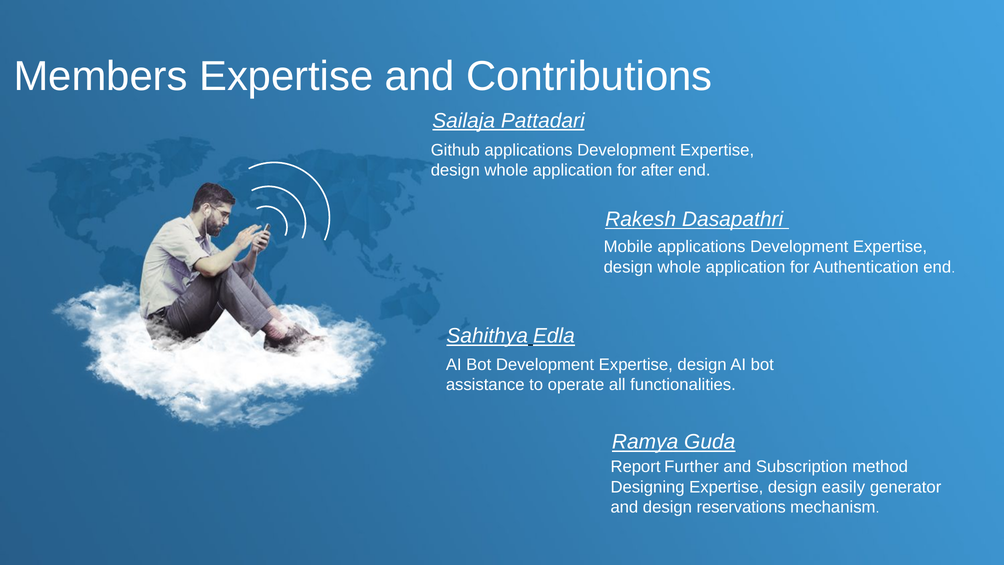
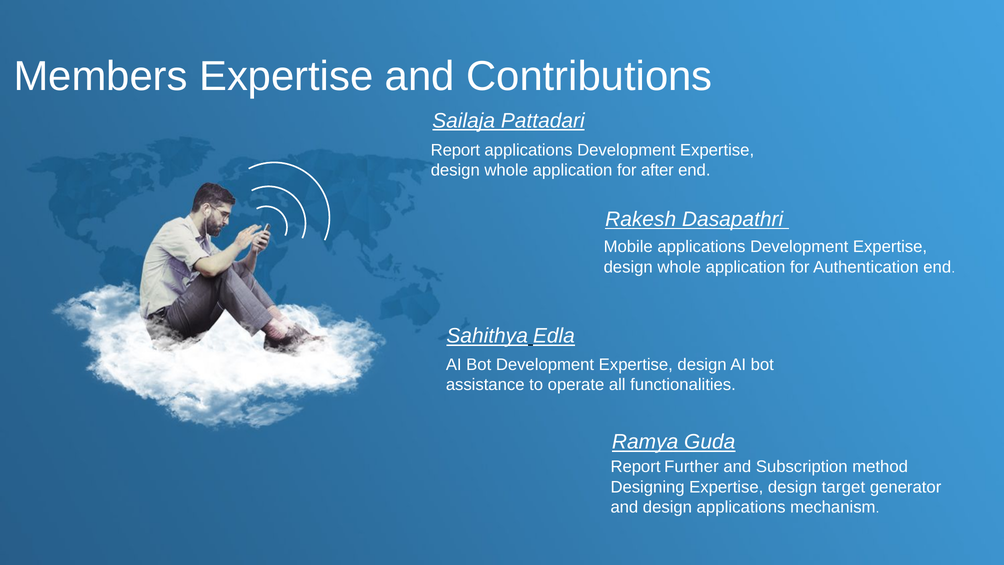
Github: Github -> Report (455, 150)
easily: easily -> target (843, 487)
design reservations: reservations -> applications (741, 507)
